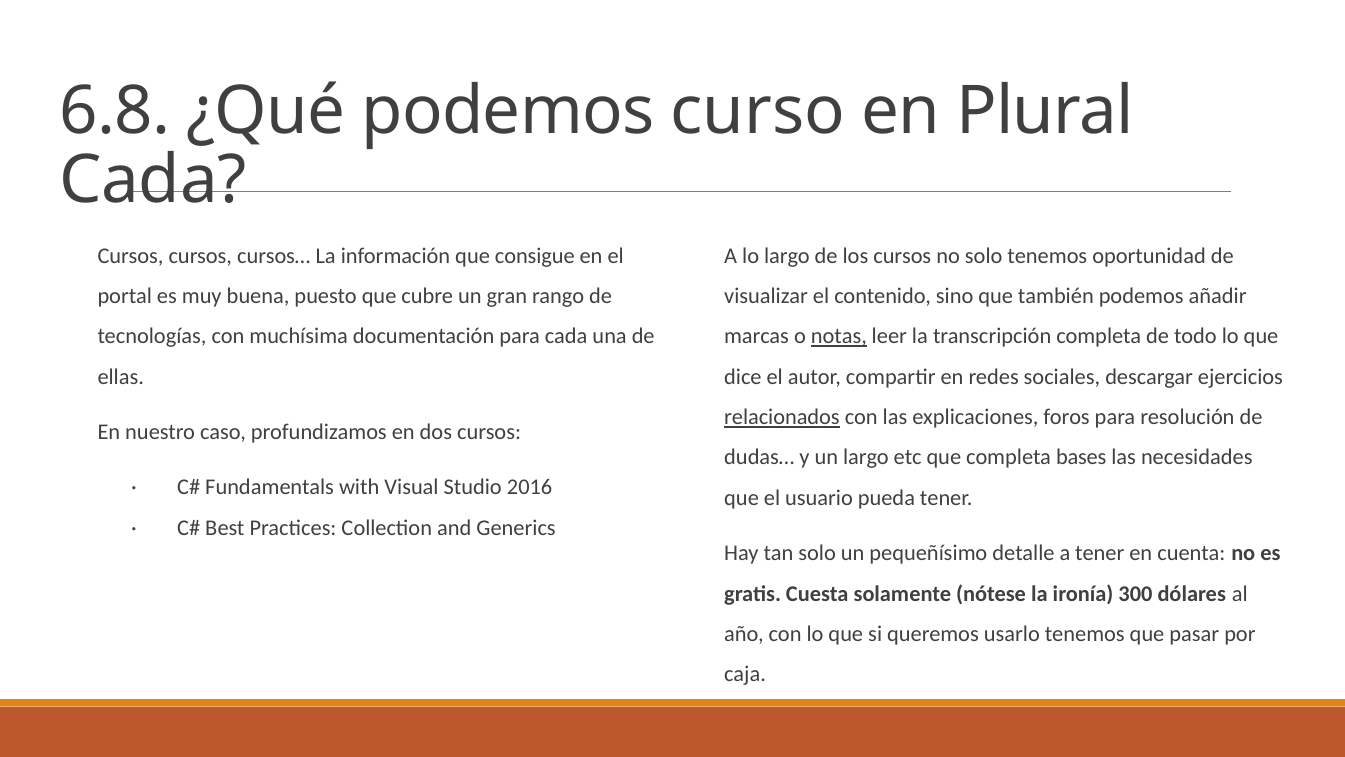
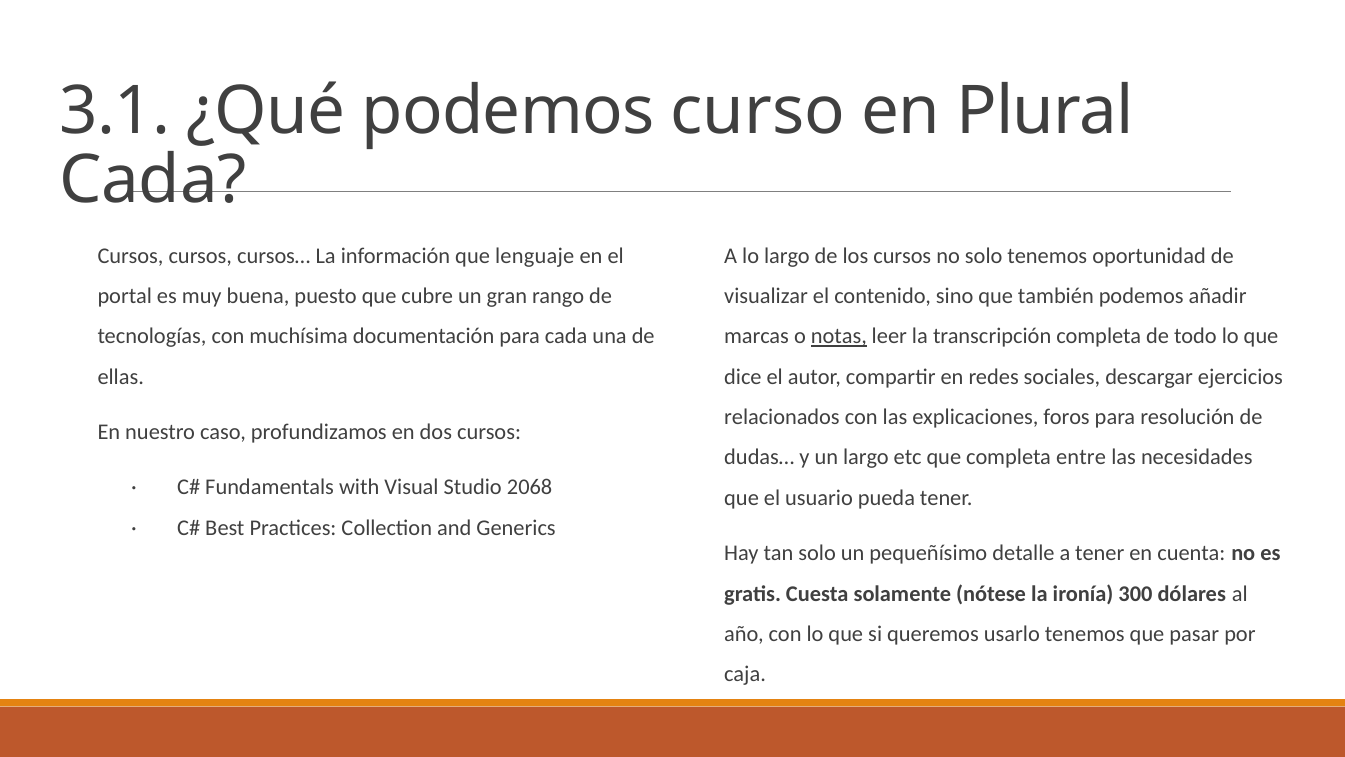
6.8: 6.8 -> 3.1 (115, 112)
consigue: consigue -> lenguaje (535, 256)
relacionados underline: present -> none (782, 417)
bases: bases -> entre (1081, 457)
2016: 2016 -> 2068 (530, 487)
